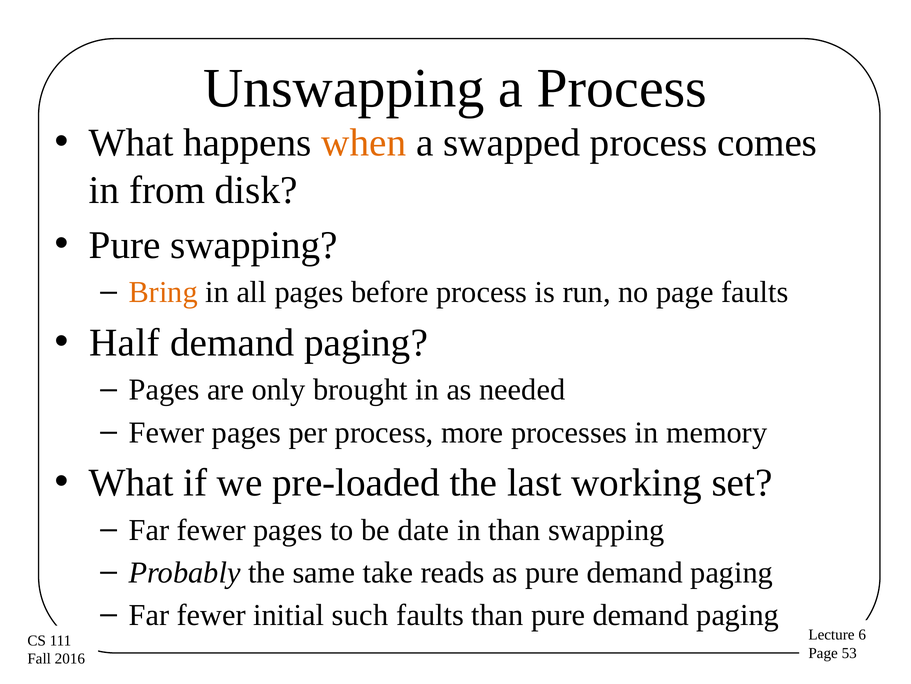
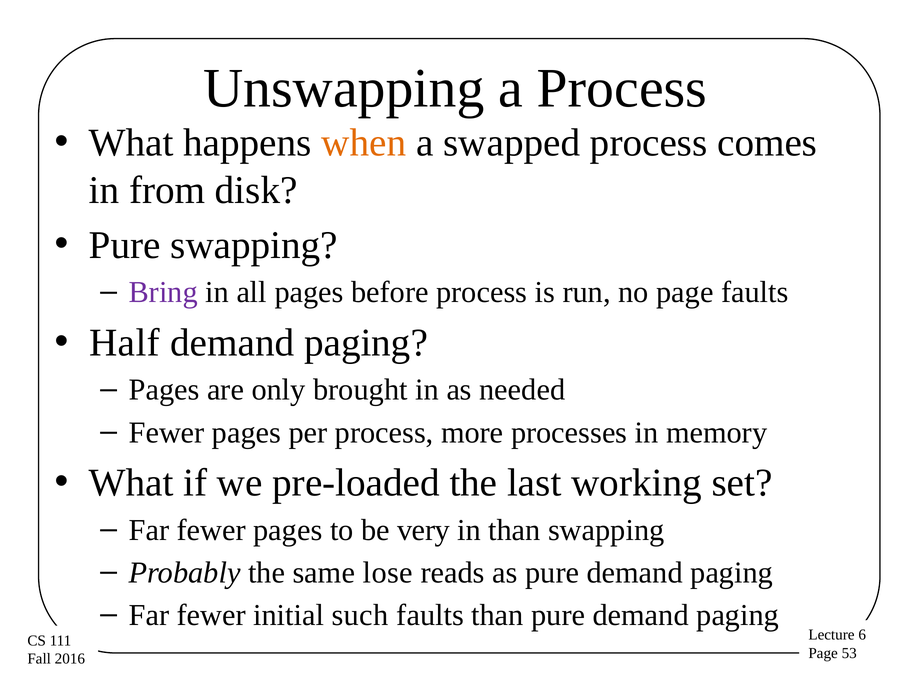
Bring colour: orange -> purple (163, 292)
date: date -> very (424, 529)
take: take -> lose (388, 572)
